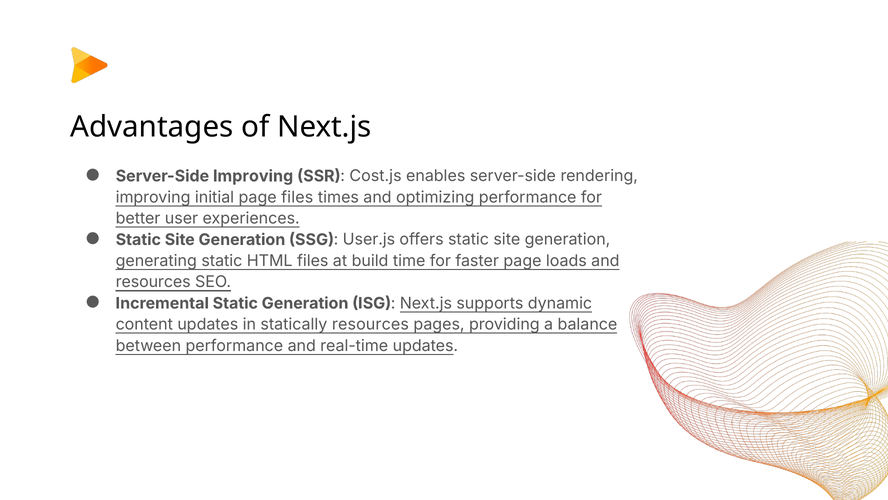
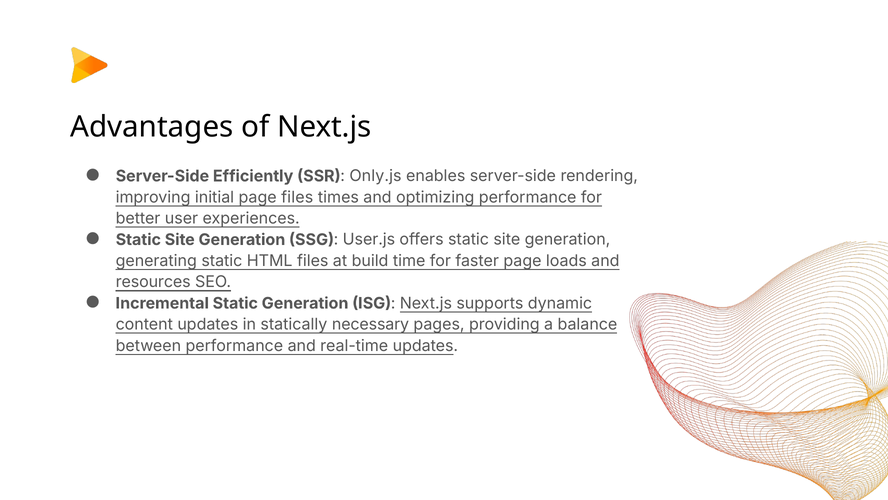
Server-Side Improving: Improving -> Efficiently (253, 176)
Cost.js: Cost.js -> Only.js (375, 176)
statically resources: resources -> necessary (371, 324)
